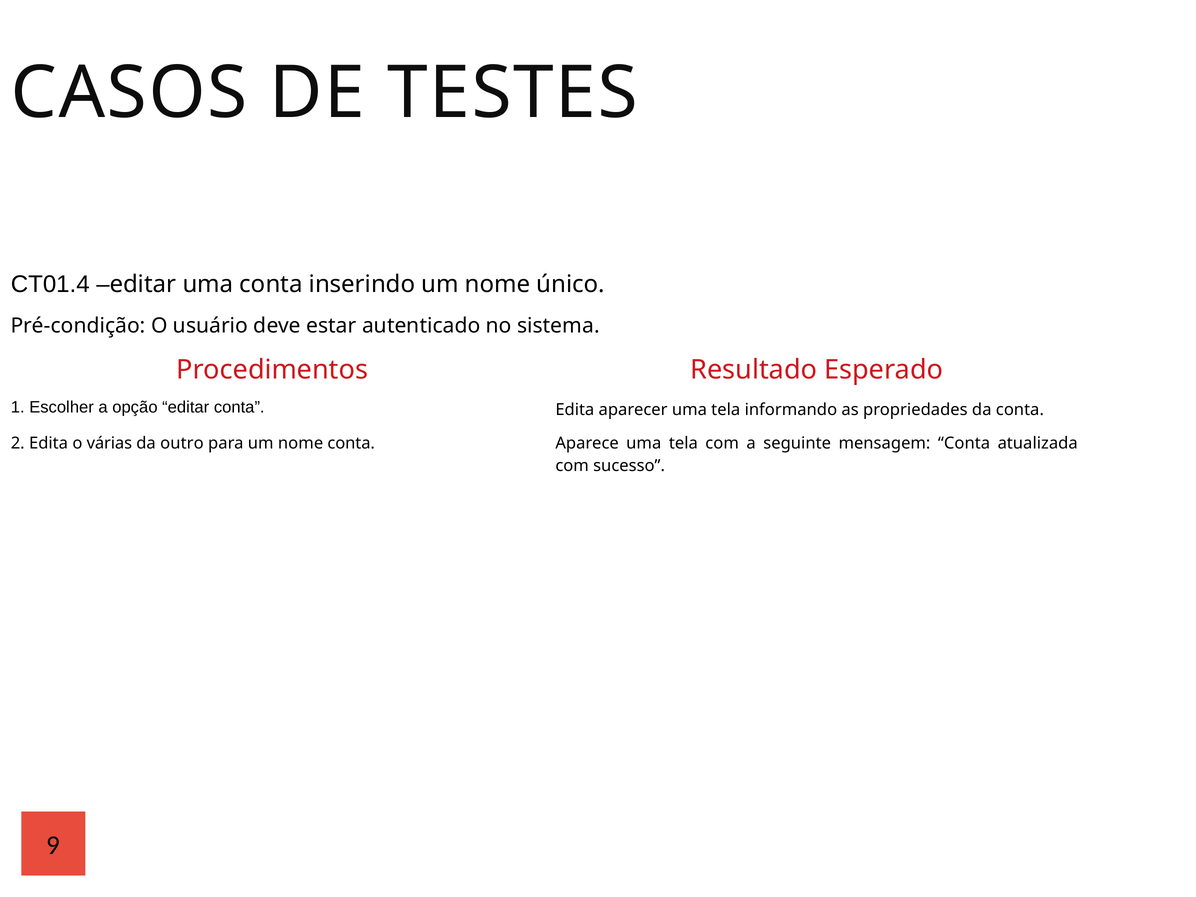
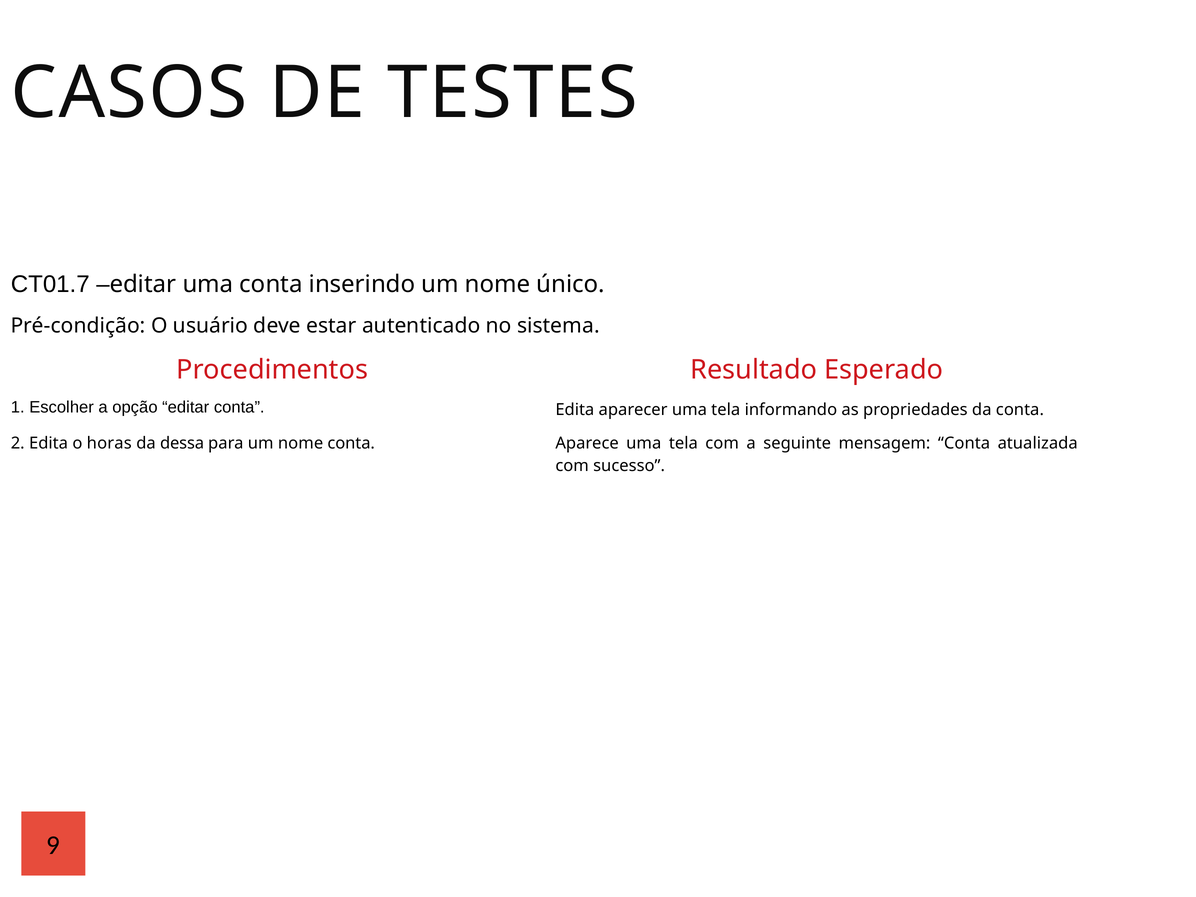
CT01.4: CT01.4 -> CT01.7 (50, 284)
várias: várias -> horas (109, 443)
outro: outro -> dessa (182, 443)
